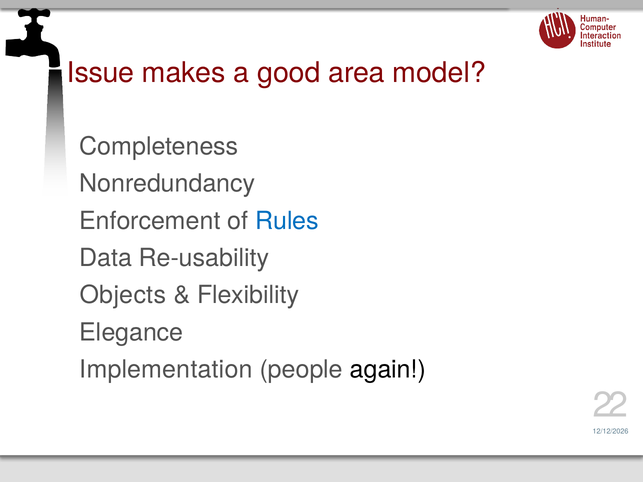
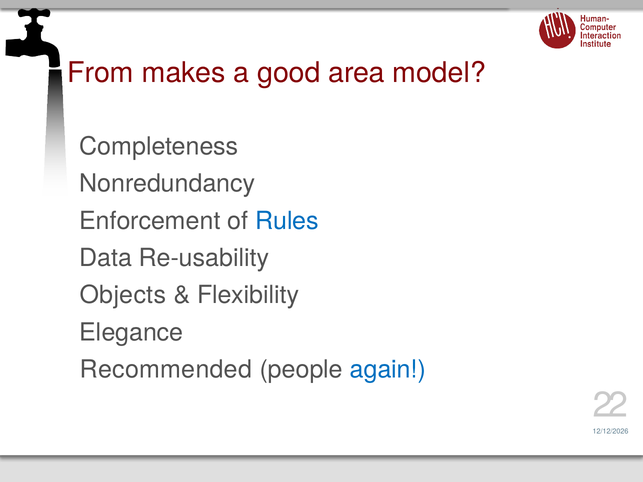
Issue: Issue -> From (100, 73)
Implementation: Implementation -> Recommended (166, 370)
again colour: black -> blue (388, 370)
